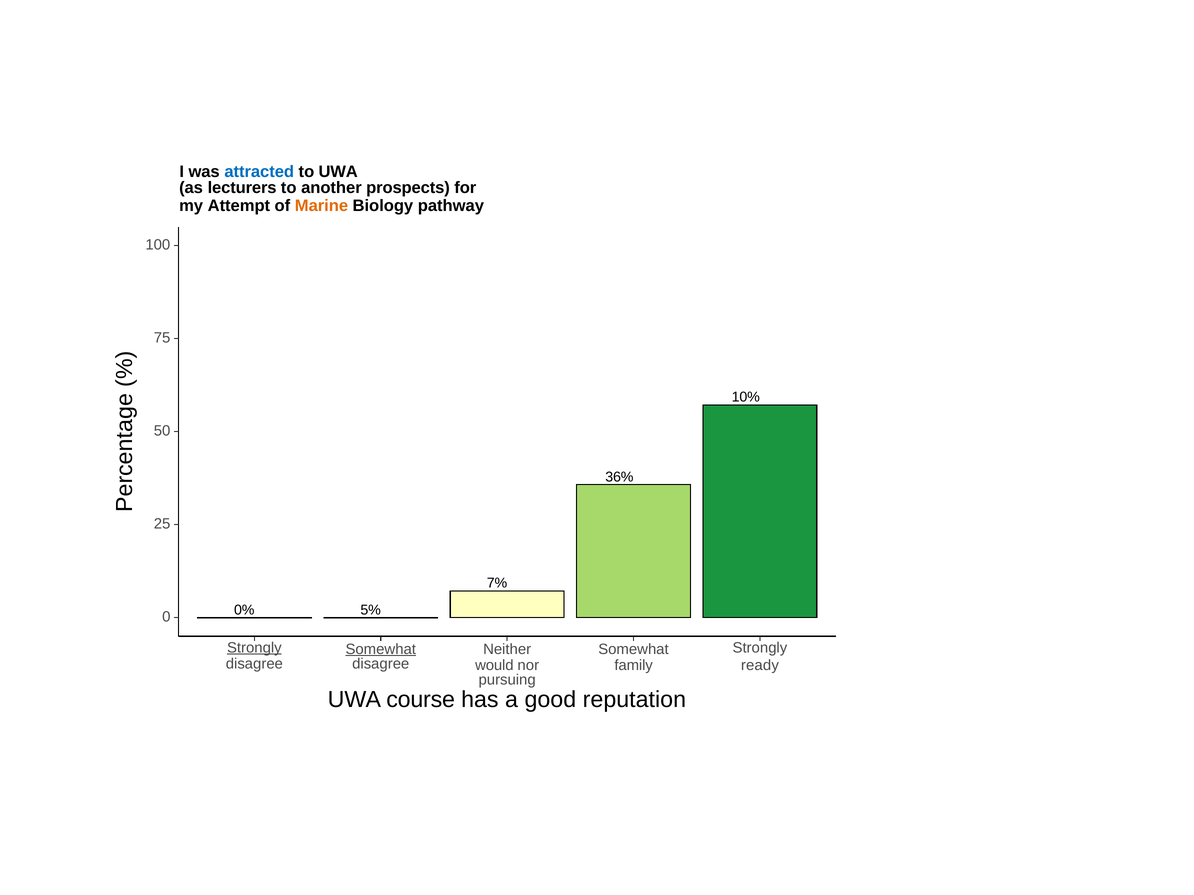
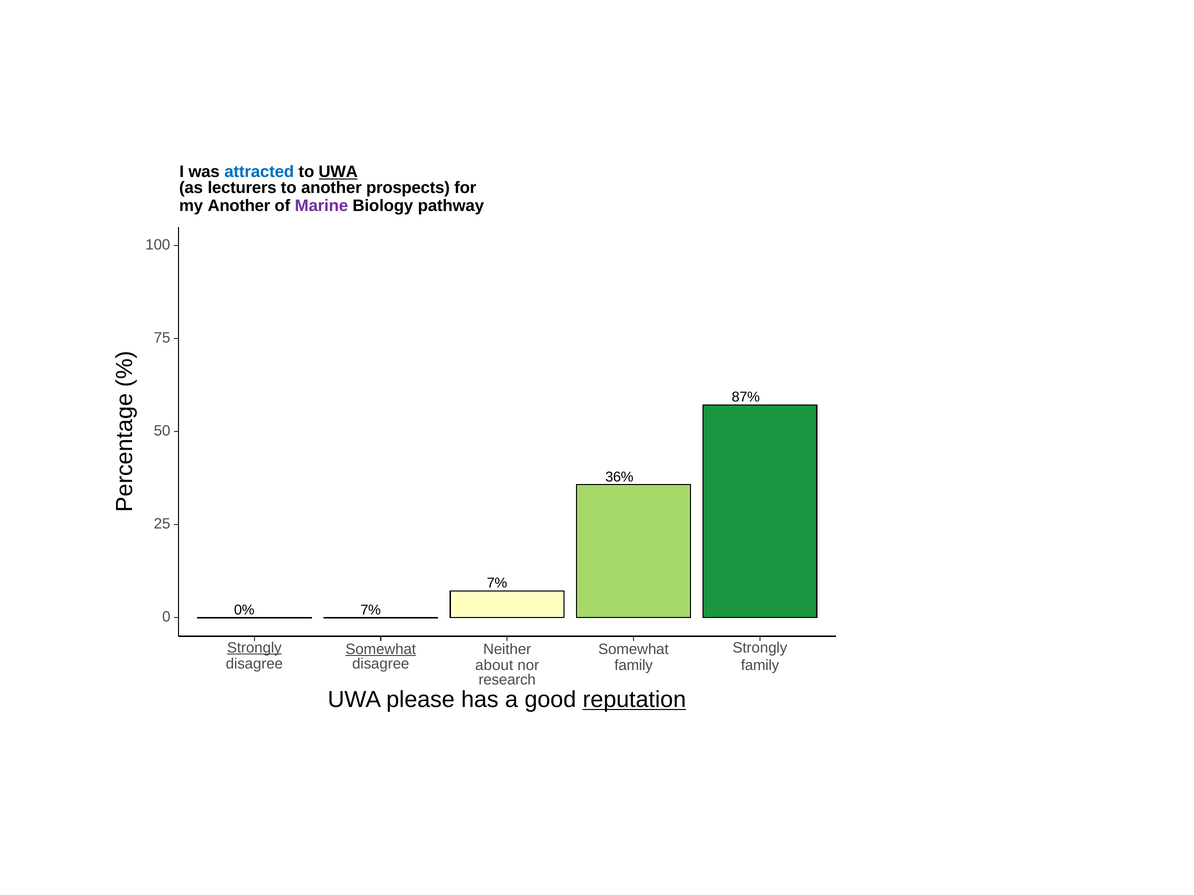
UWA underline: none -> present (338, 172)
my Attempt: Attempt -> Another (239, 206)
Marine colour: orange -> purple (321, 206)
10%: 10% -> 87% (746, 397)
0% 5%: 5% -> 7% (371, 610)
would: would -> about (494, 666)
ready: ready -> family (760, 666)
pursuing: pursuing -> research (507, 680)
course: course -> please (421, 700)
reputation underline: none -> present (634, 700)
